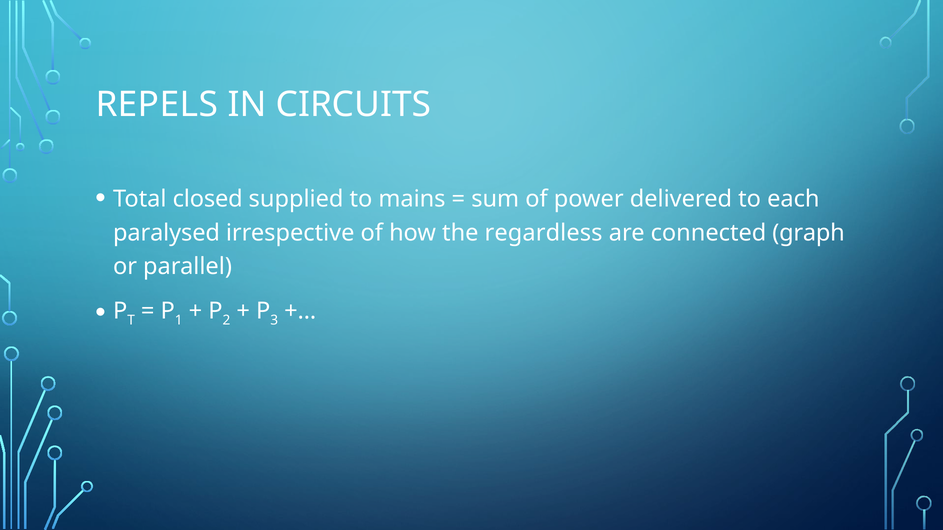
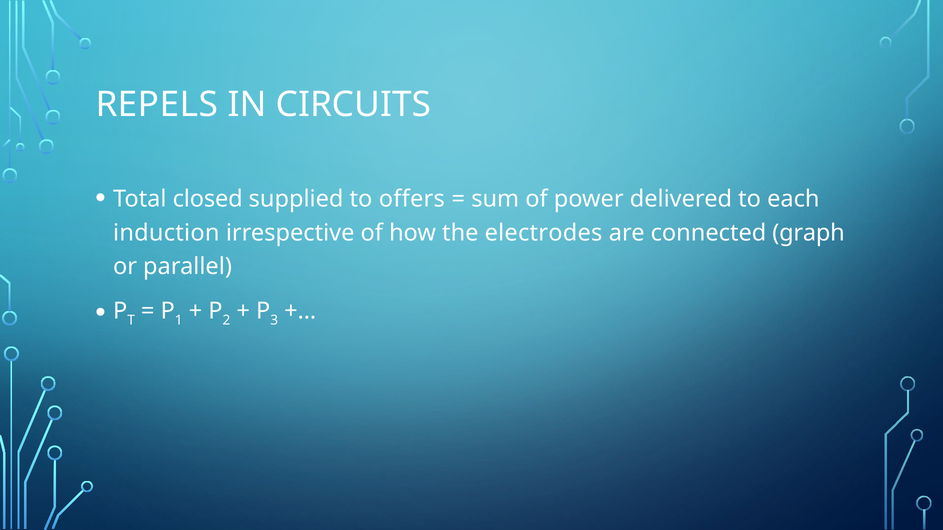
mains: mains -> offers (412, 199)
paralysed: paralysed -> induction (166, 233)
regardless: regardless -> electrodes (544, 233)
